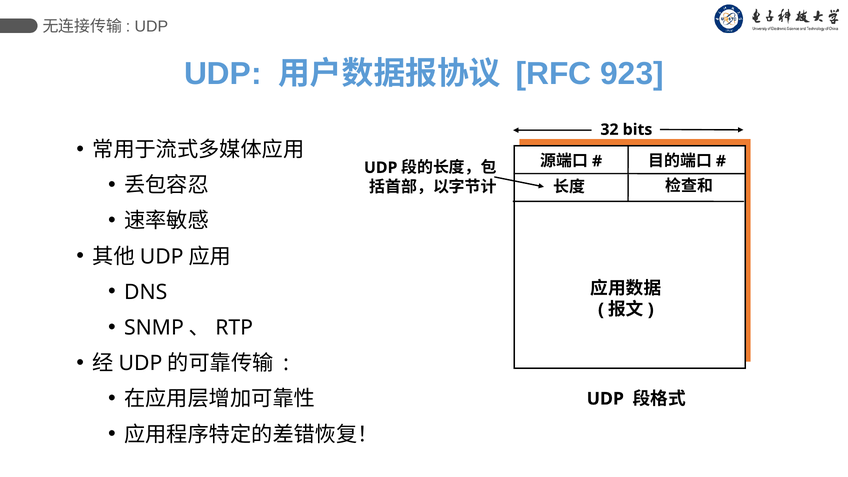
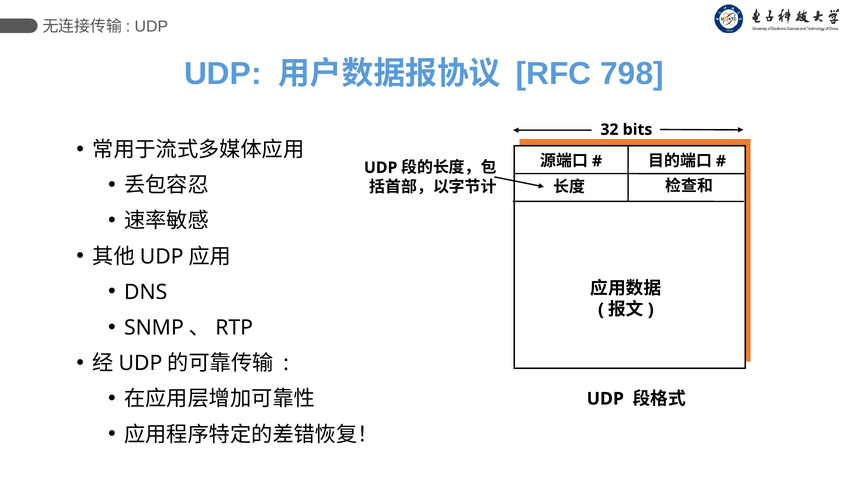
923: 923 -> 798 (632, 74)
